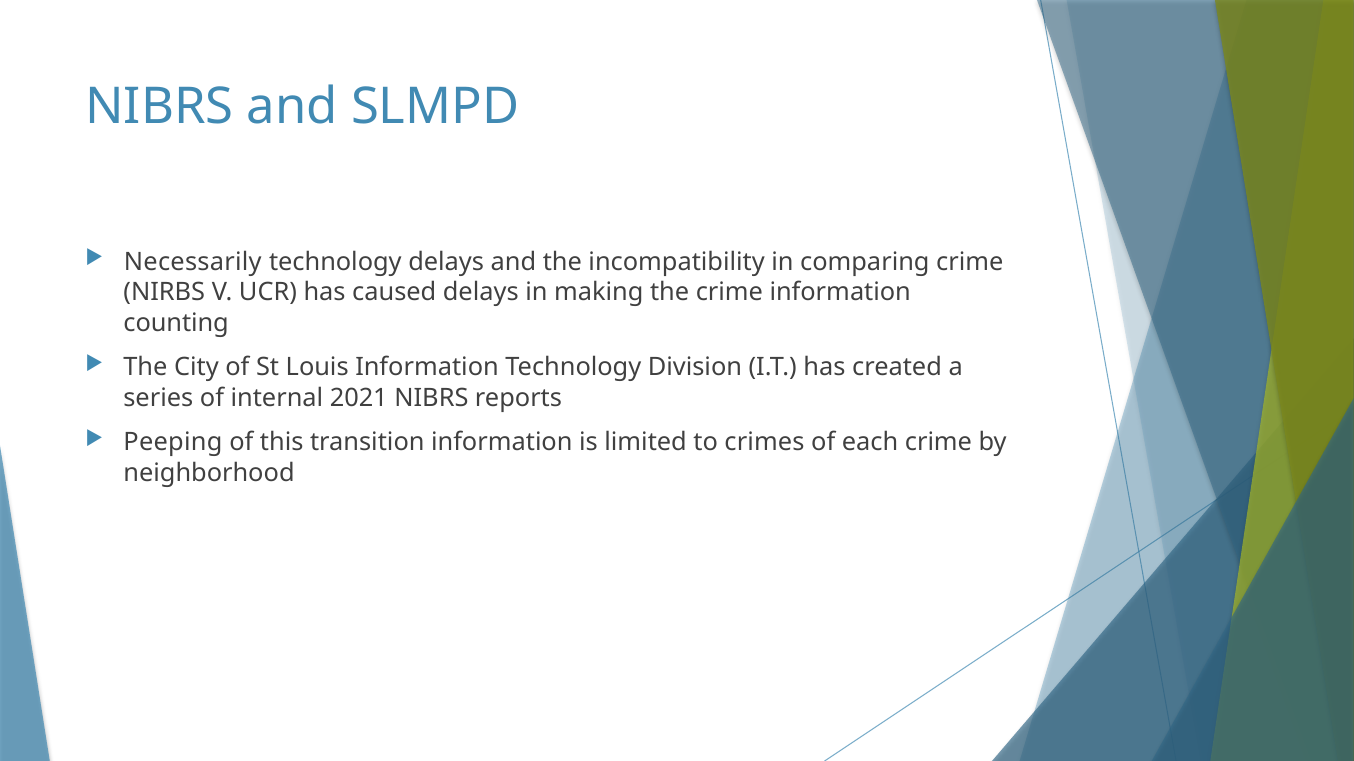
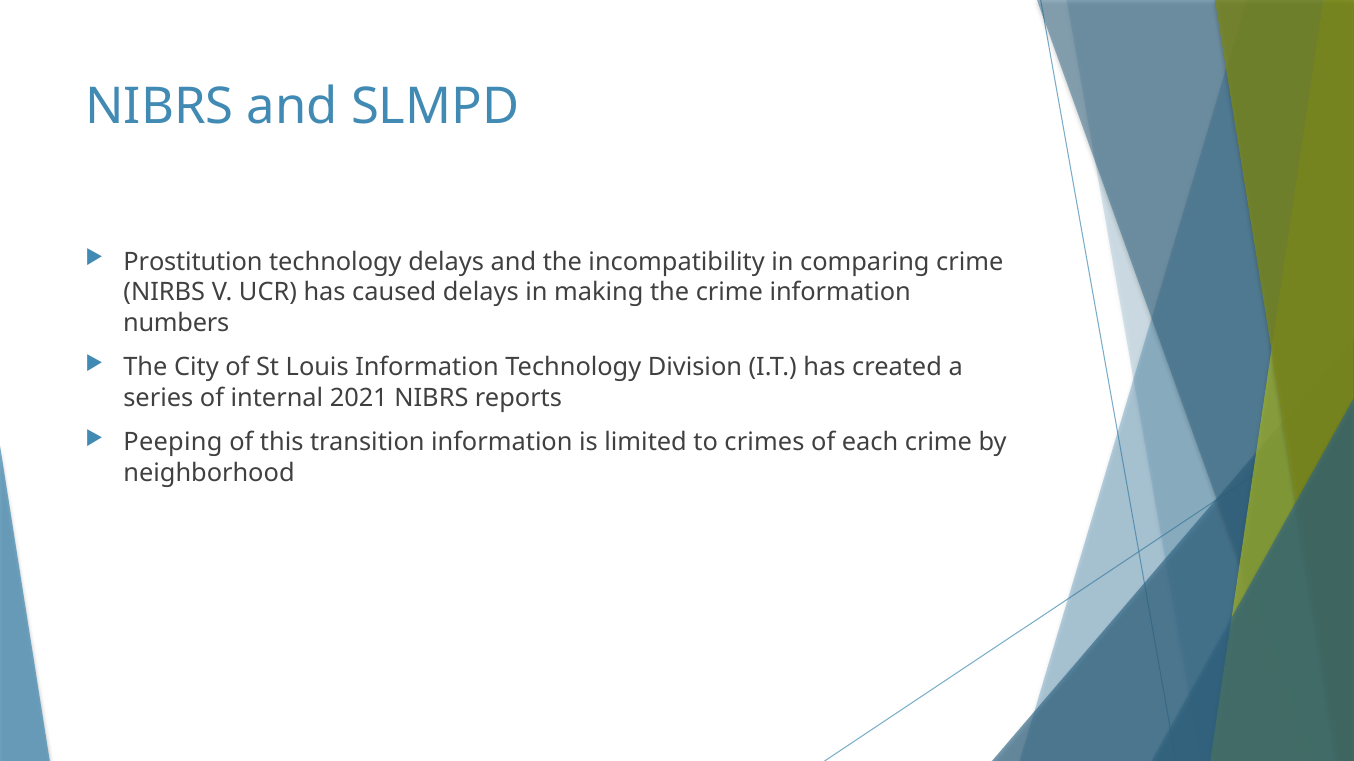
Necessarily: Necessarily -> Prostitution (193, 262)
counting: counting -> numbers (176, 323)
